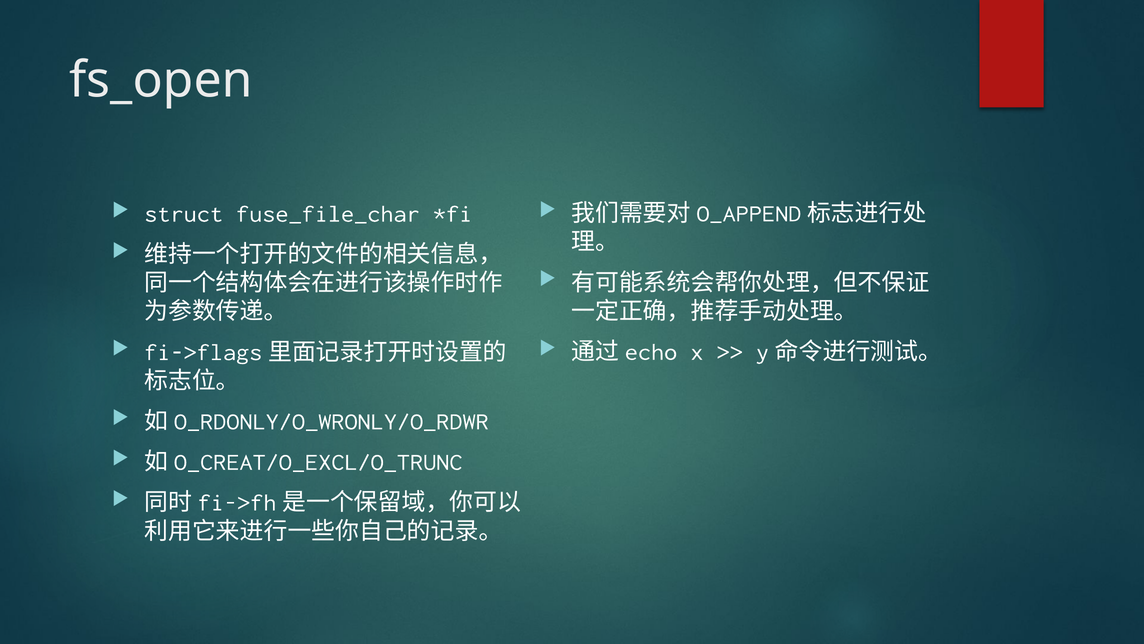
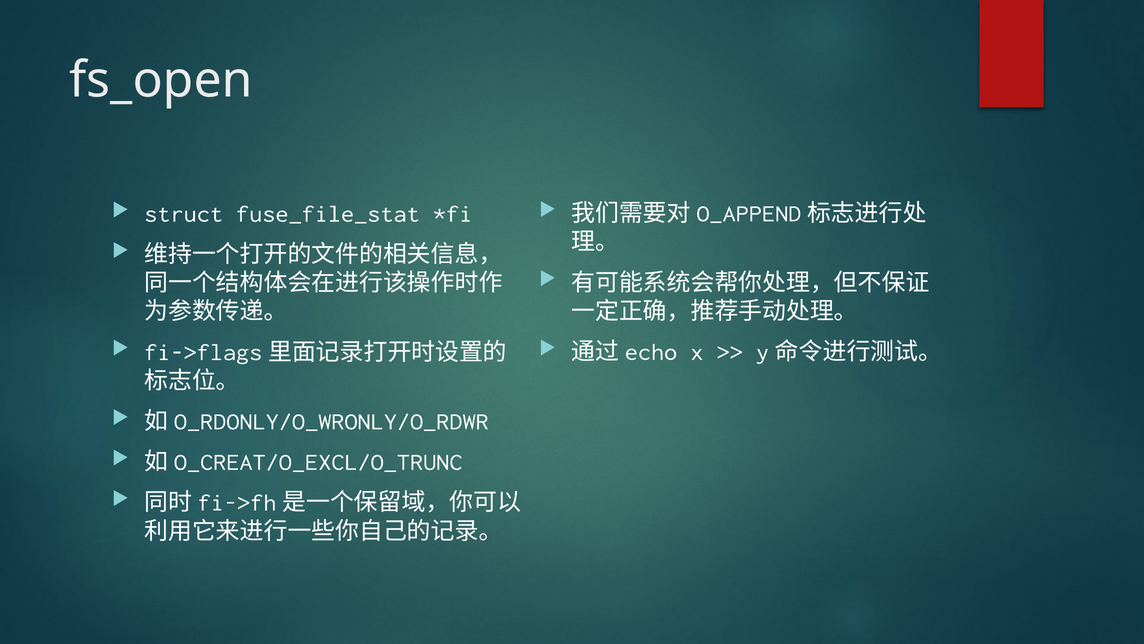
fuse_file_char: fuse_file_char -> fuse_file_stat (328, 214)
